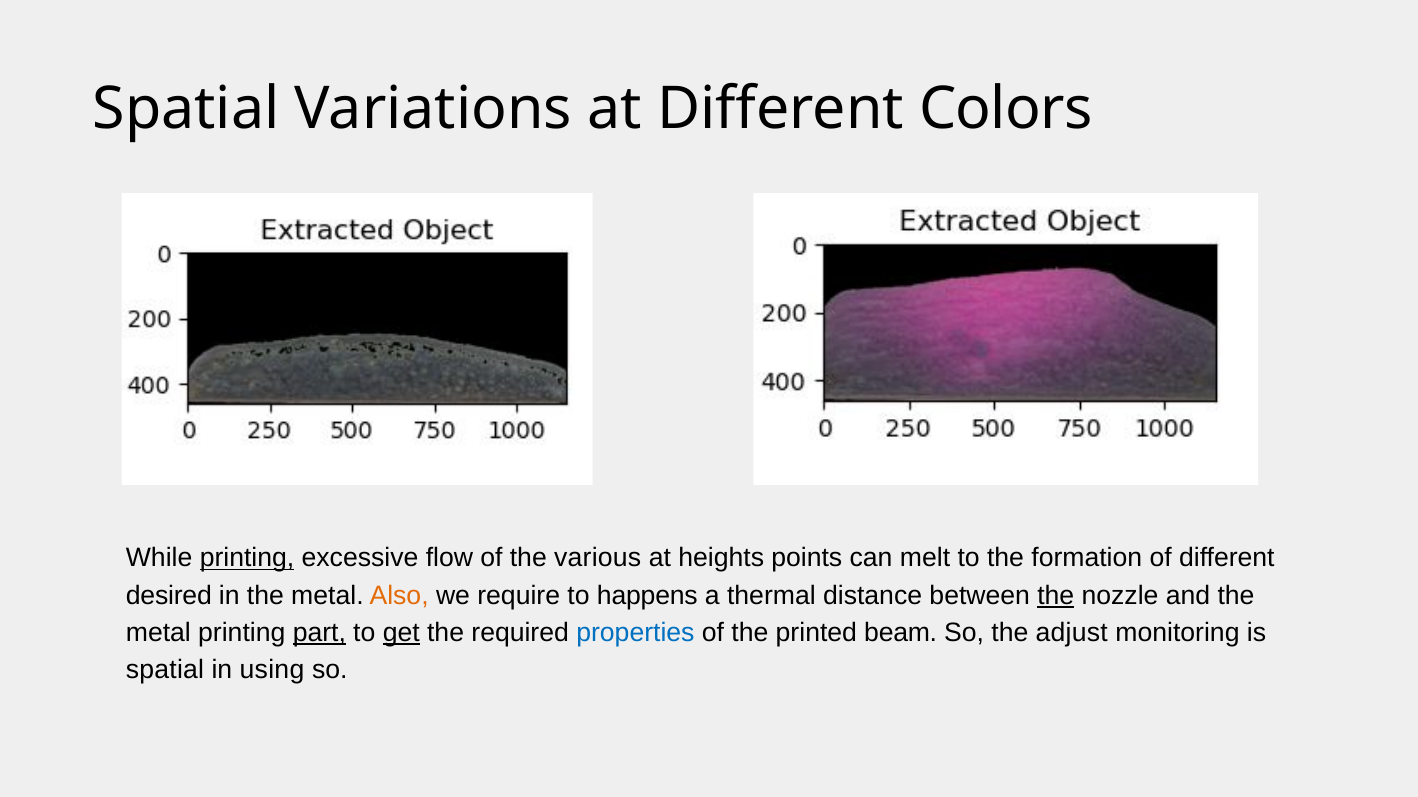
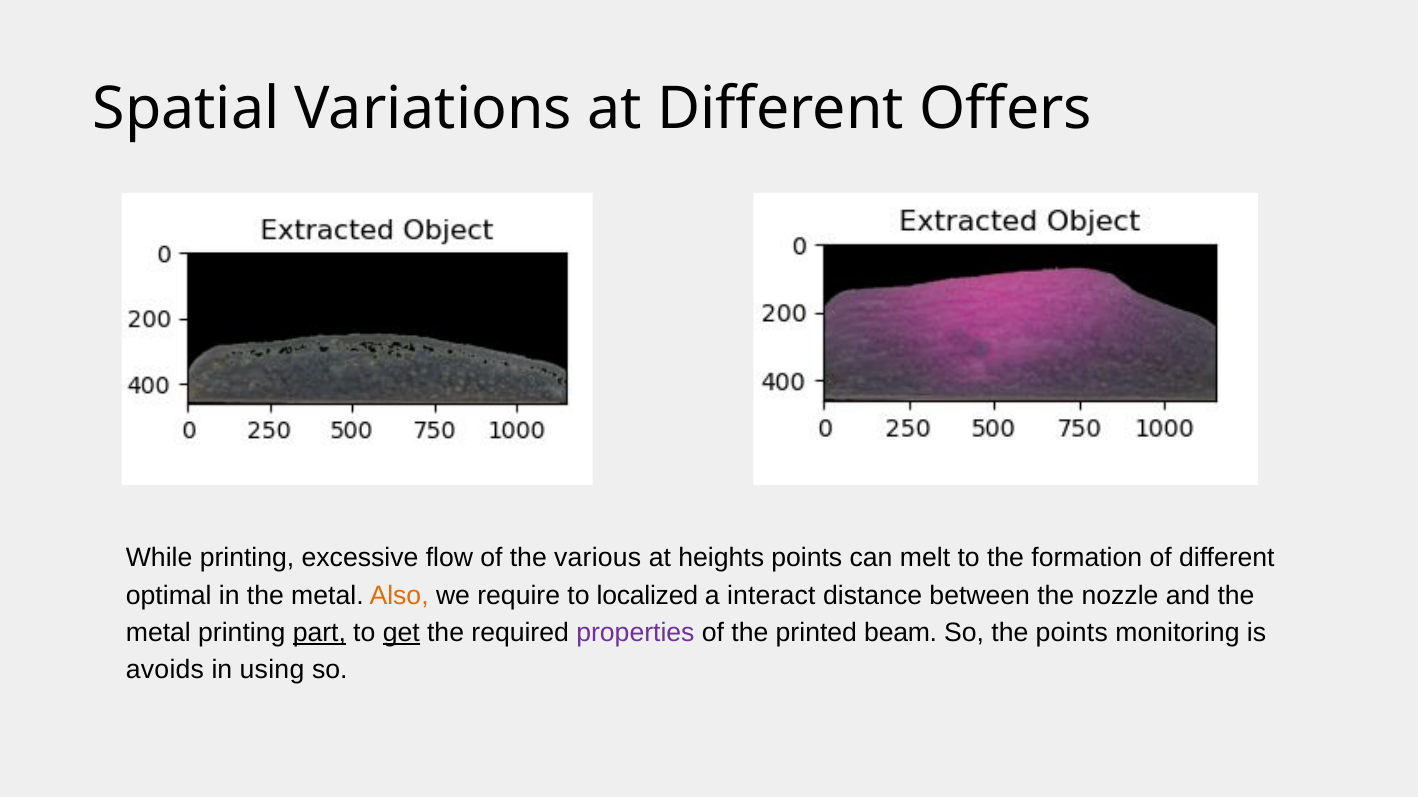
Colors: Colors -> Offers (1006, 109)
printing underline: present -> none (247, 559)
desired: desired -> optimal (169, 596)
happens: happens -> localized (647, 596)
thermal: thermal -> interact (771, 596)
the underline: present -> none (1056, 596)
properties colour: blue -> purple (635, 633)
the adjust: adjust -> points (1072, 633)
spatial: spatial -> avoids (165, 670)
